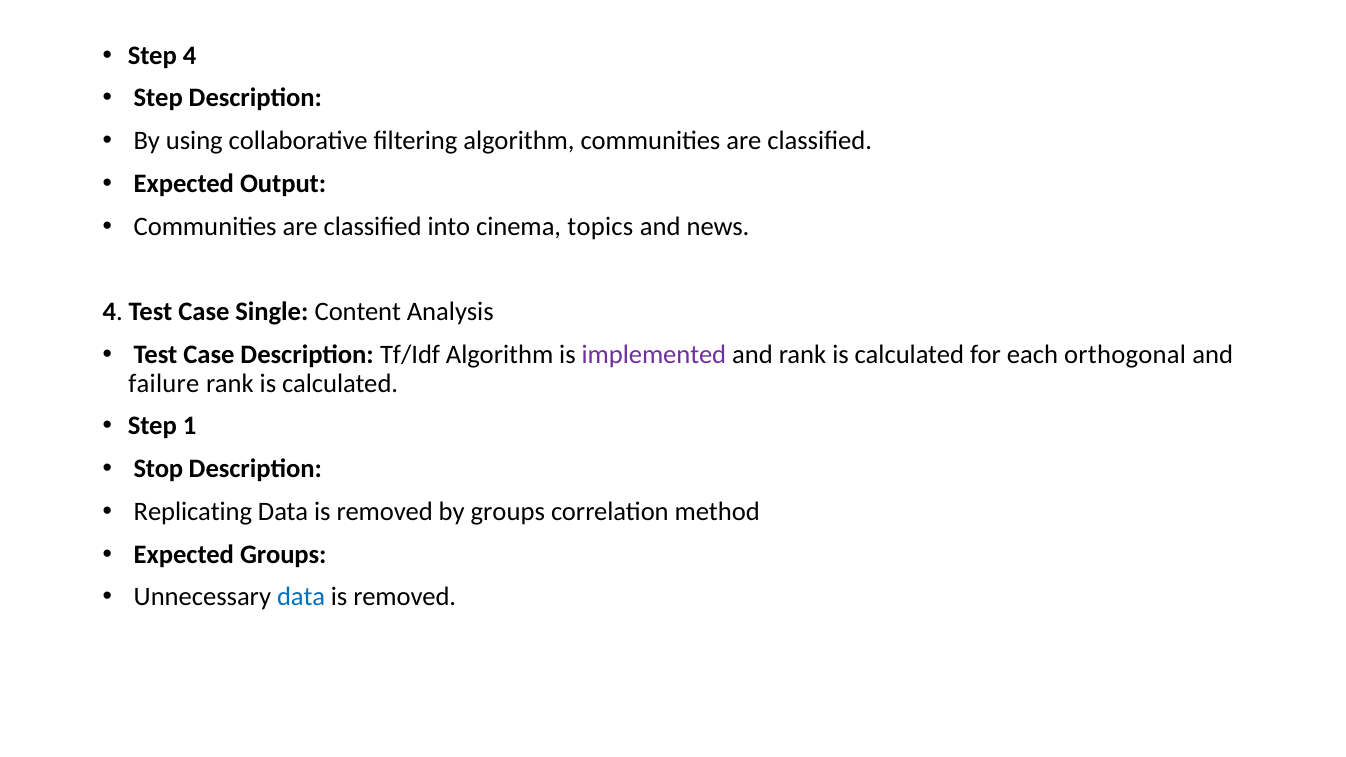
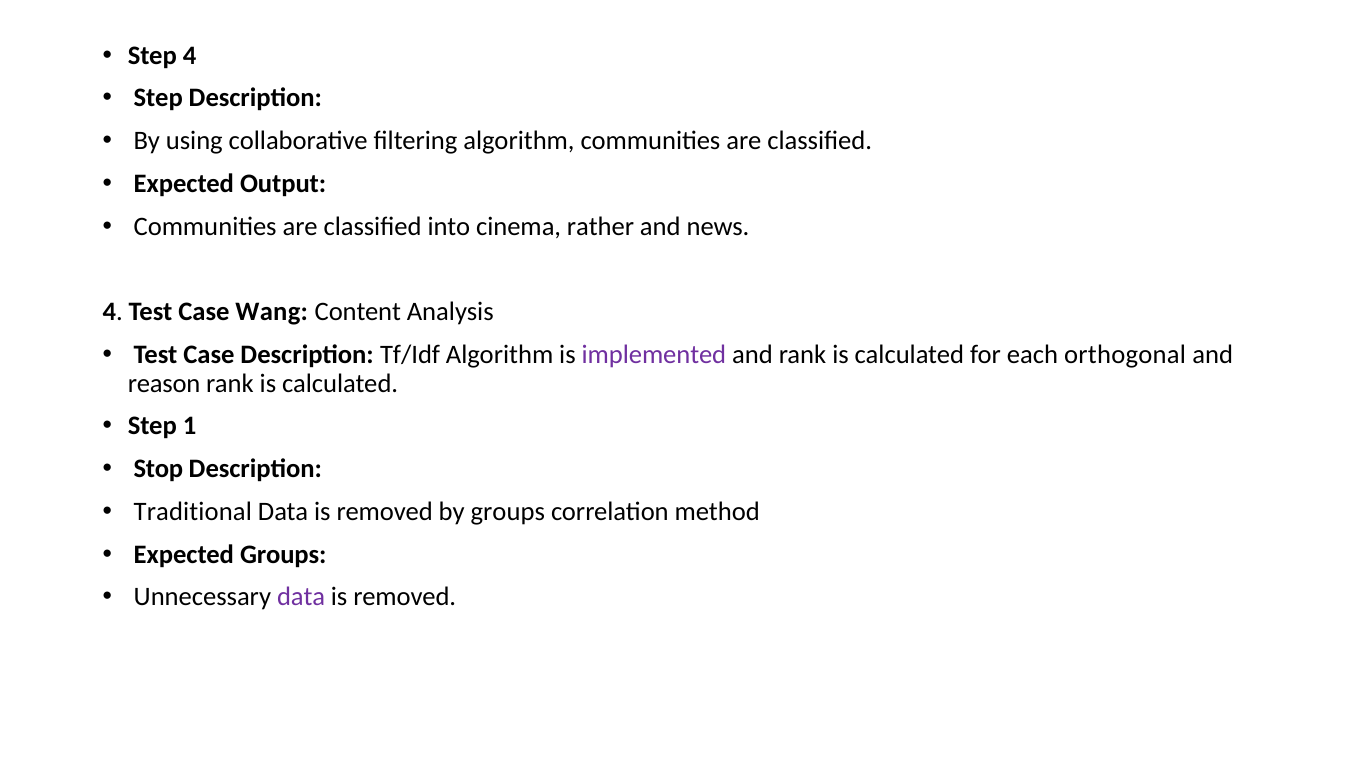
topics: topics -> rather (601, 226)
Single: Single -> Wang (272, 312)
failure: failure -> reason (164, 383)
Replicating: Replicating -> Traditional (193, 512)
data colour: blue -> purple (301, 597)
